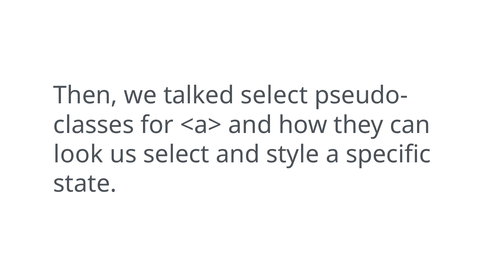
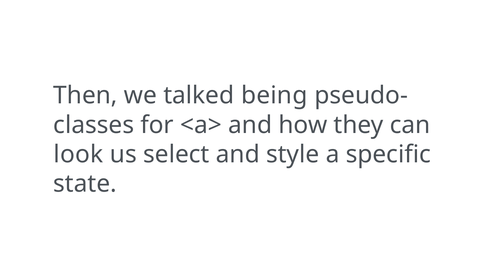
talked select: select -> being (274, 95)
